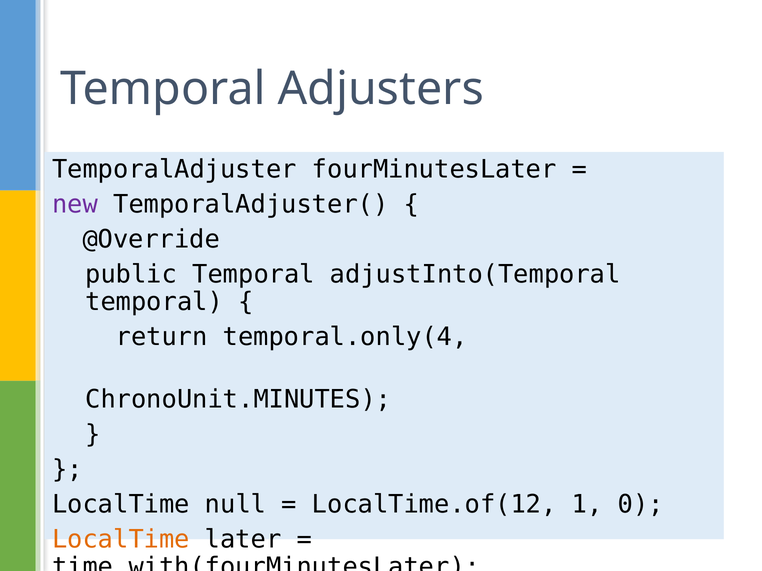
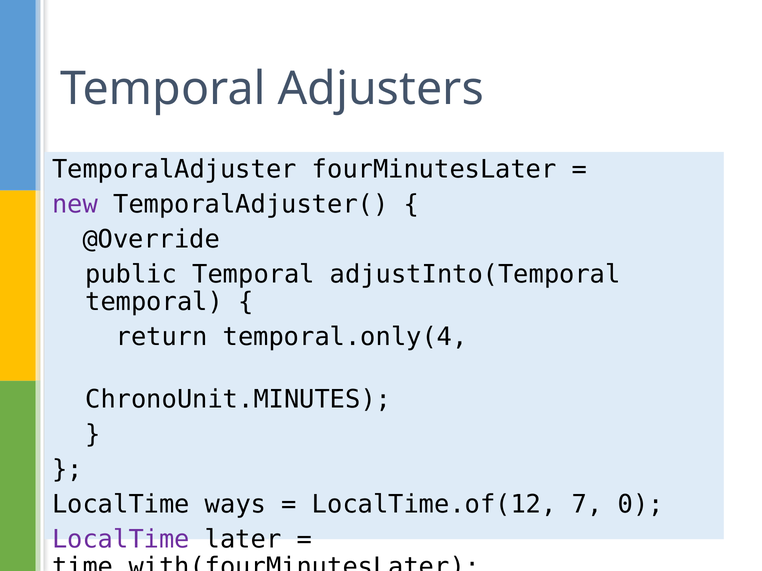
null: null -> ways (236, 505)
1: 1 -> 7 (587, 505)
LocalTime colour: orange -> purple (121, 540)
